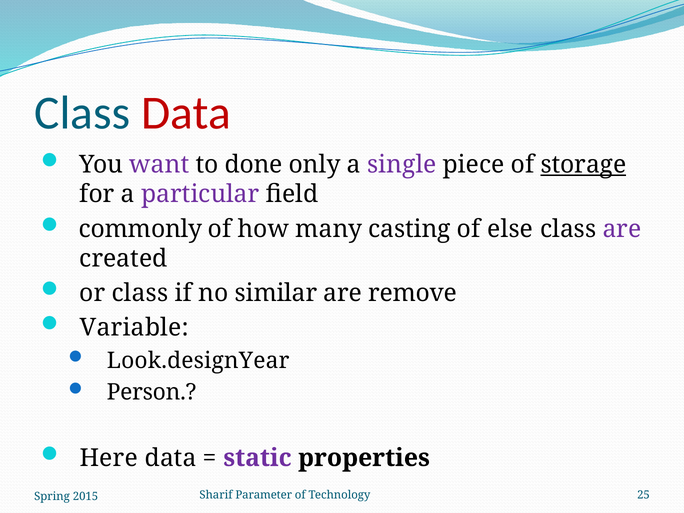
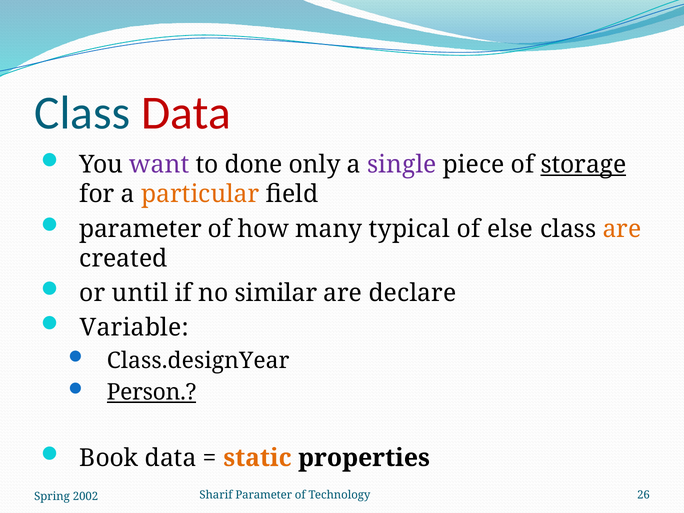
particular colour: purple -> orange (200, 194)
commonly: commonly -> parameter (141, 229)
casting: casting -> typical (409, 229)
are colour: purple -> orange (622, 229)
or class: class -> until (140, 293)
remove: remove -> declare (412, 293)
Look.designYear: Look.designYear -> Class.designYear (198, 360)
Person underline: none -> present (152, 392)
Here: Here -> Book (109, 458)
static colour: purple -> orange (257, 458)
25: 25 -> 26 (643, 495)
2015: 2015 -> 2002 (85, 497)
